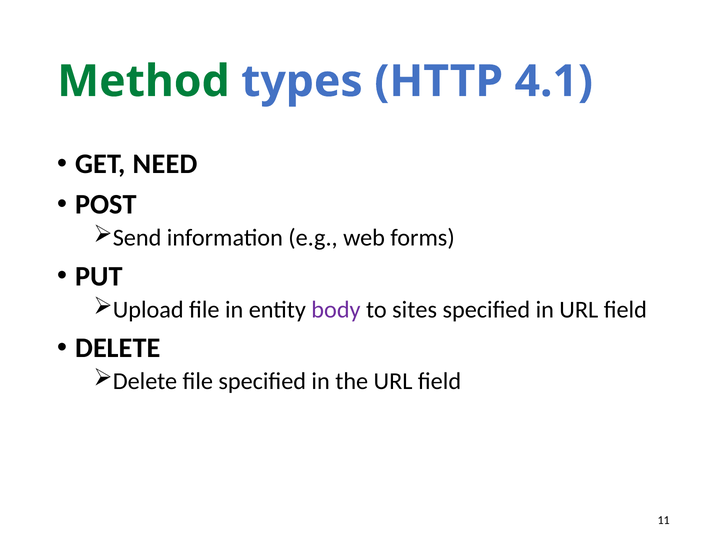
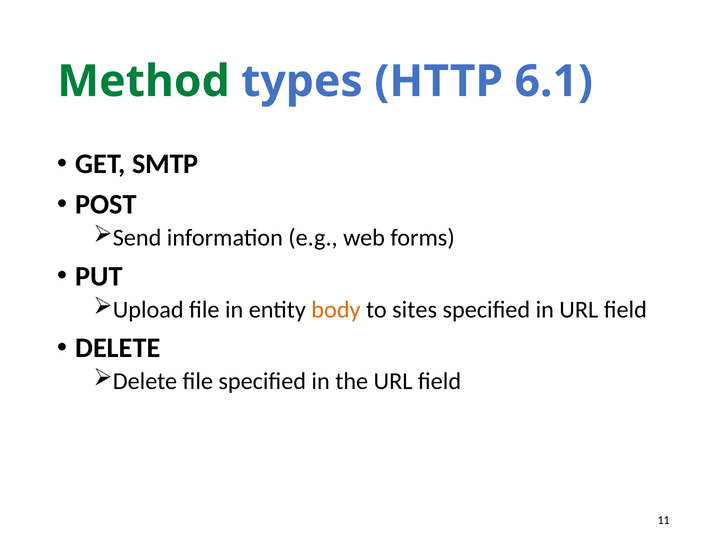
4.1: 4.1 -> 6.1 (554, 81)
NEED: NEED -> SMTP (165, 164)
body colour: purple -> orange (336, 310)
